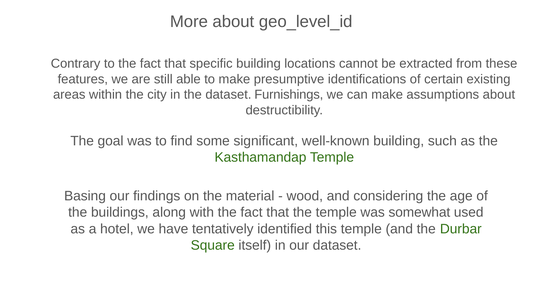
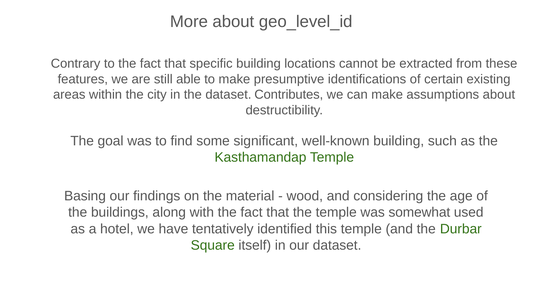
Furnishings: Furnishings -> Contributes (289, 94)
